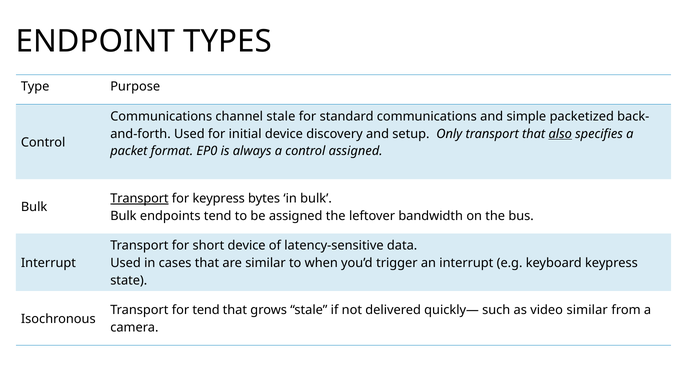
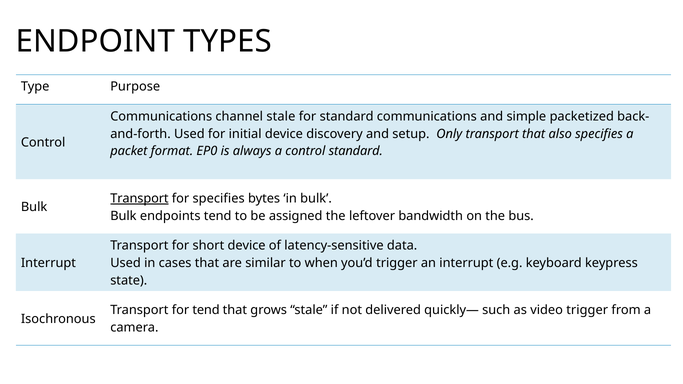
also underline: present -> none (560, 134)
control assigned: assigned -> standard (356, 151)
for keypress: keypress -> specifies (219, 198)
video similar: similar -> trigger (587, 310)
